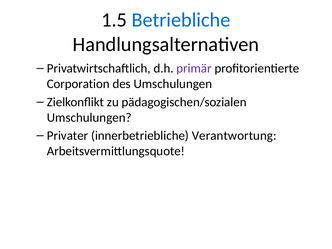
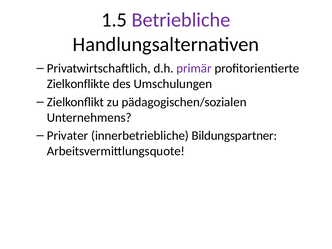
Betriebliche colour: blue -> purple (181, 20)
Corporation: Corporation -> Zielkonflikte (78, 84)
Umschulungen: Umschulungen -> Unternehmens (89, 118)
Verantwortung: Verantwortung -> Bildungspartner (234, 136)
